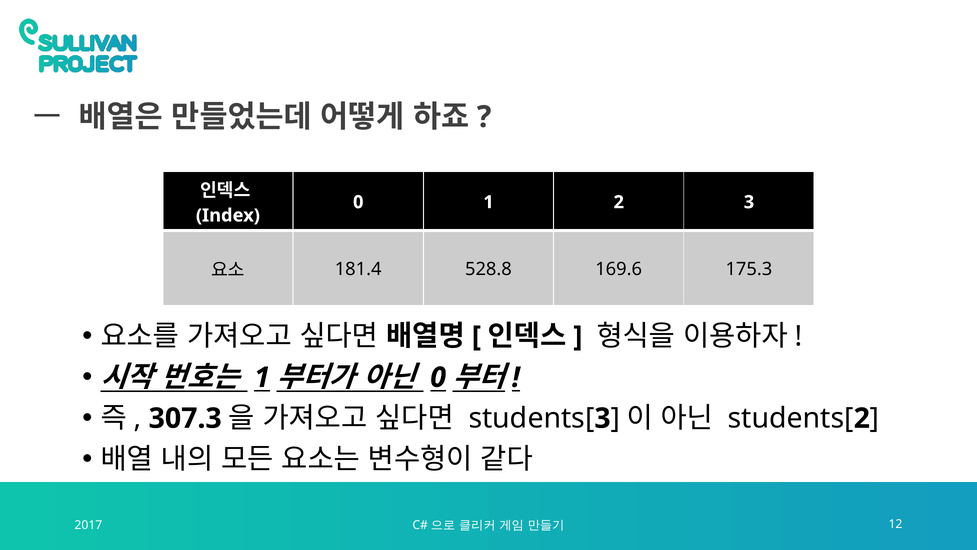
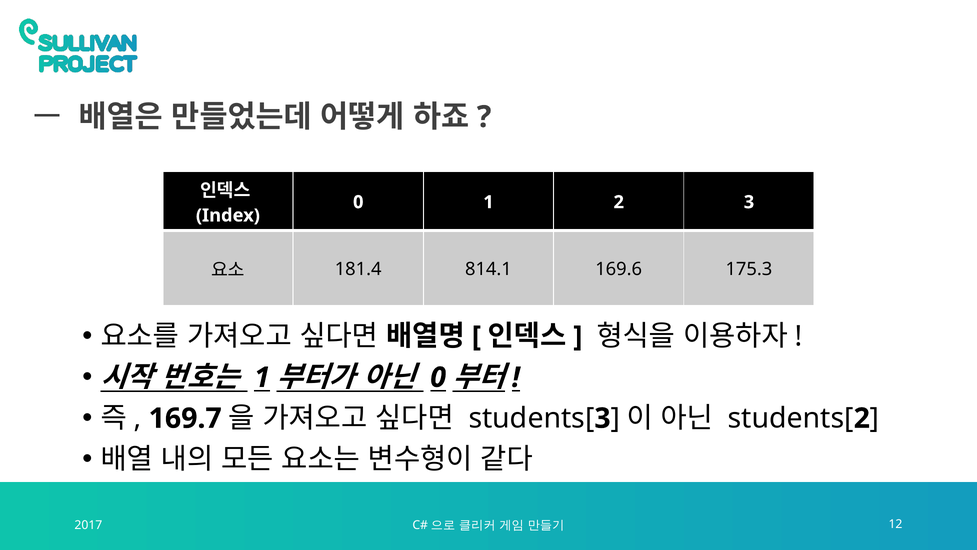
528.8: 528.8 -> 814.1 (488, 269)
307.3: 307.3 -> 169.7 (185, 418)
